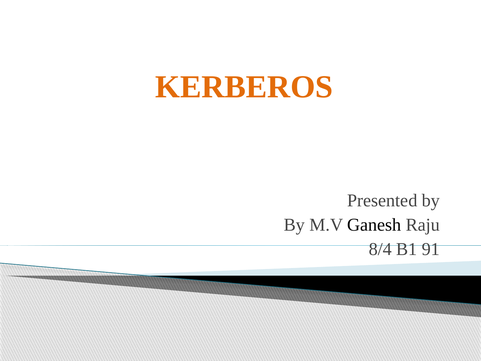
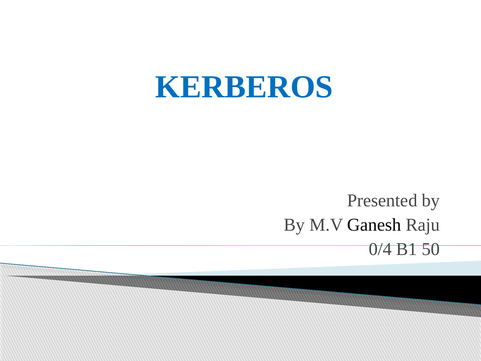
KERBEROS colour: orange -> blue (244, 87)
8/4: 8/4 -> 0/4 (380, 249)
91: 91 -> 50 (431, 249)
